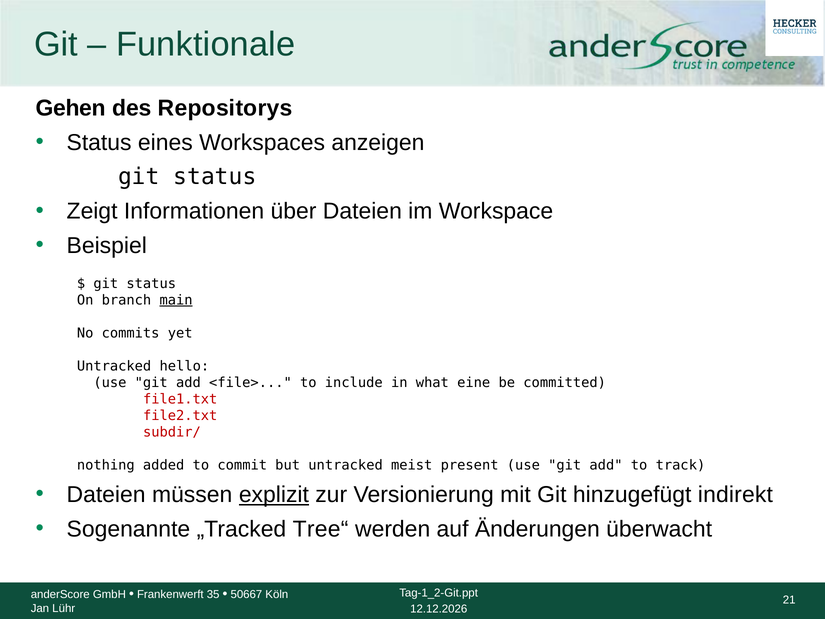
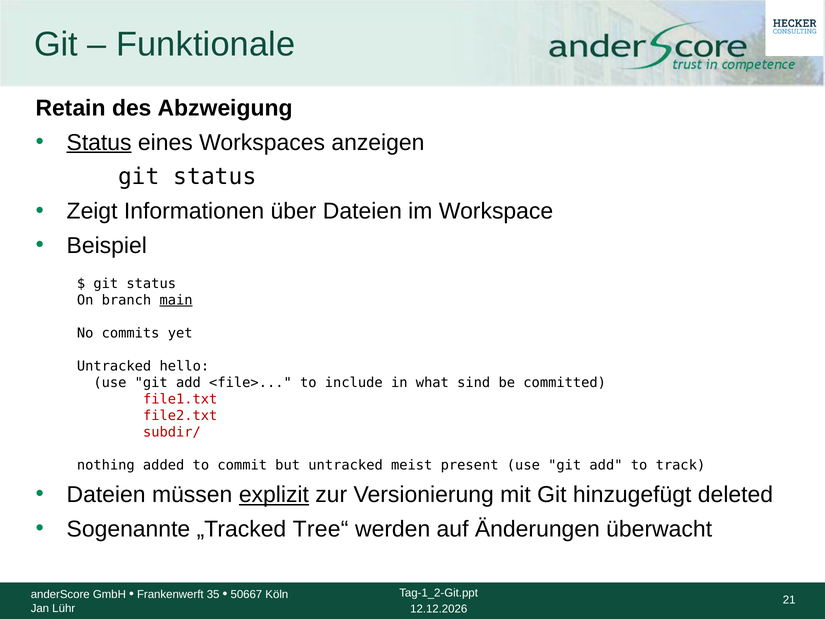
Gehen: Gehen -> Retain (71, 108)
Repositorys: Repositorys -> Abzweigung (225, 108)
Status underline: none -> present (99, 142)
eine: eine -> sind (474, 382)
indirekt: indirekt -> deleted (735, 495)
